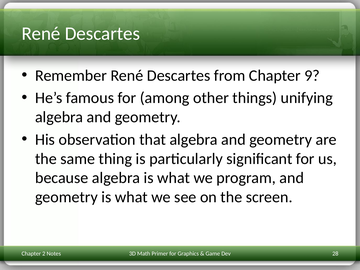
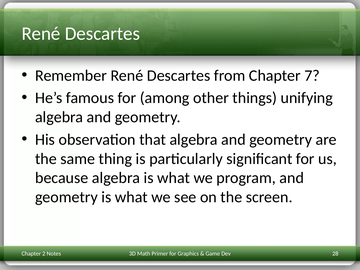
9: 9 -> 7 (312, 76)
